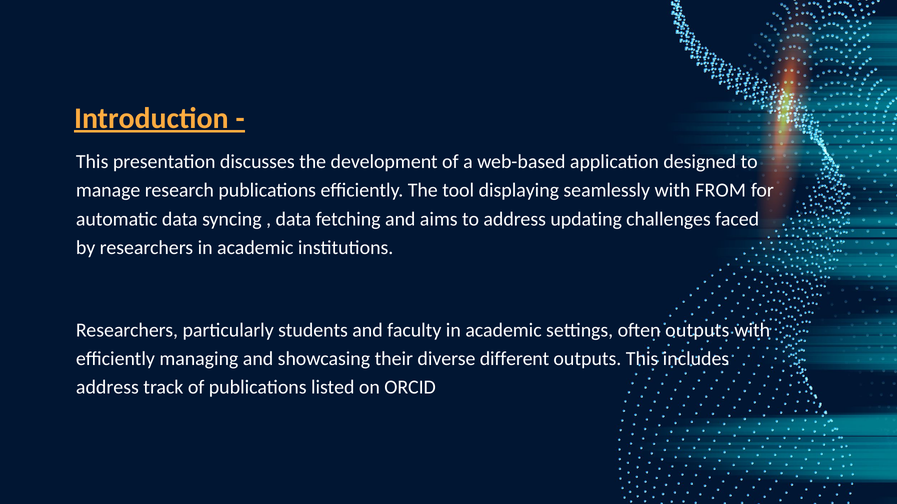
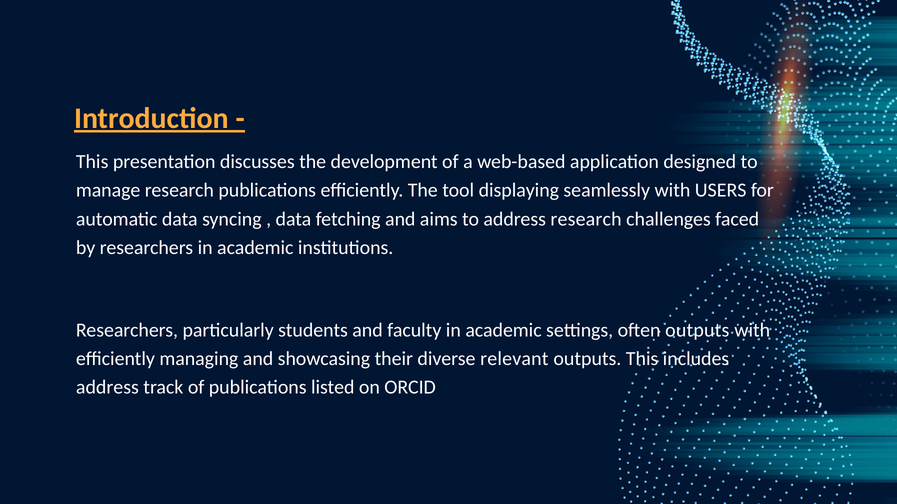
FROM: FROM -> USERS (721, 191)
address updating: updating -> research (586, 219)
different: different -> relevant (514, 359)
